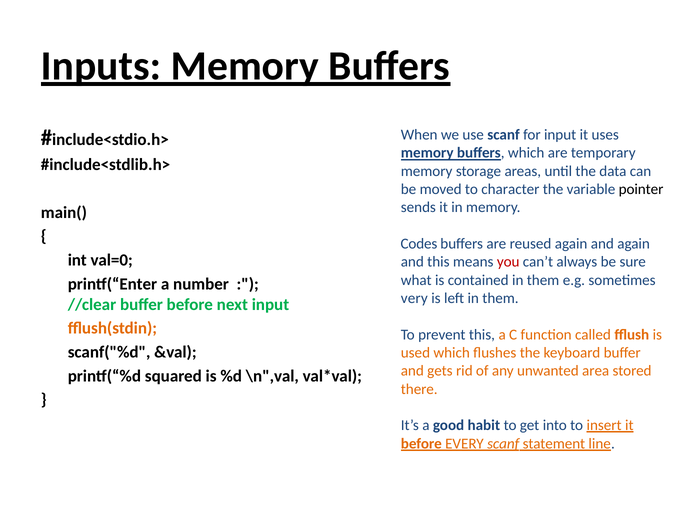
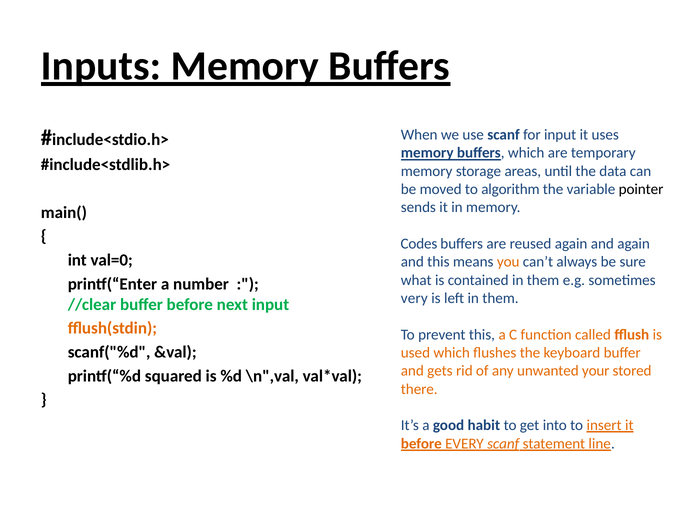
character: character -> algorithm (510, 189)
you colour: red -> orange (508, 262)
area: area -> your (596, 371)
